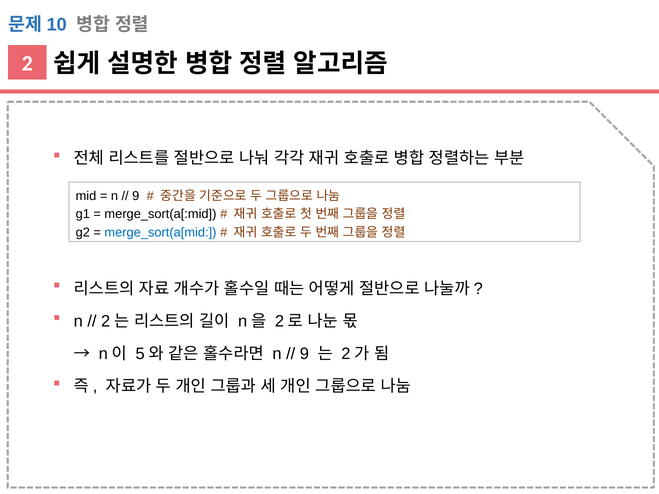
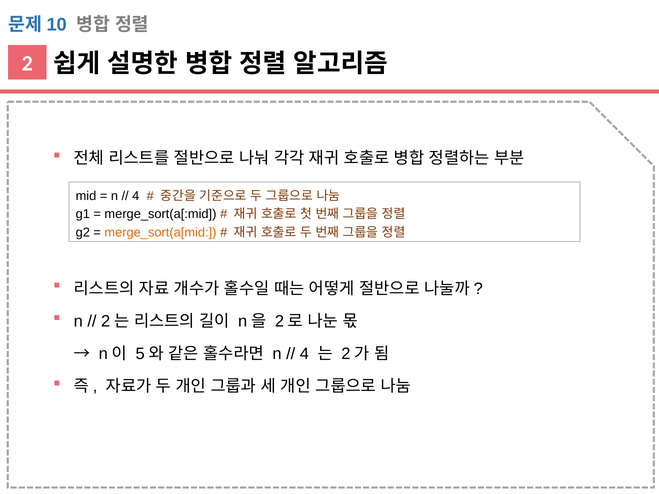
9: 9 -> 4 (136, 196)
merge_sort(a[mid colour: blue -> orange (160, 233)
9: 9 -> 4 (304, 354)
